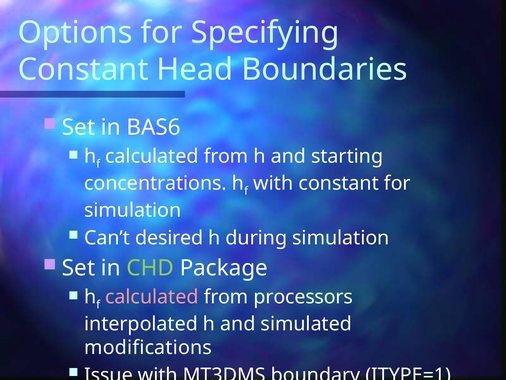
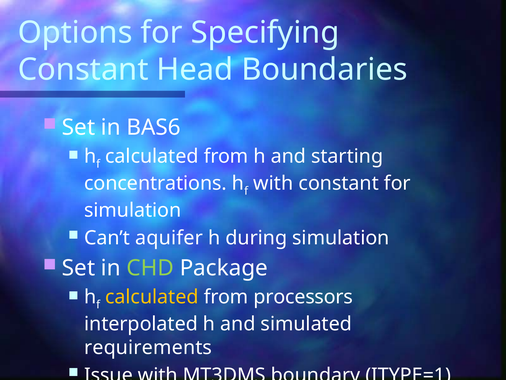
desired: desired -> aquifer (169, 238)
calculated colour: pink -> yellow (152, 297)
modifications: modifications -> requirements (148, 347)
